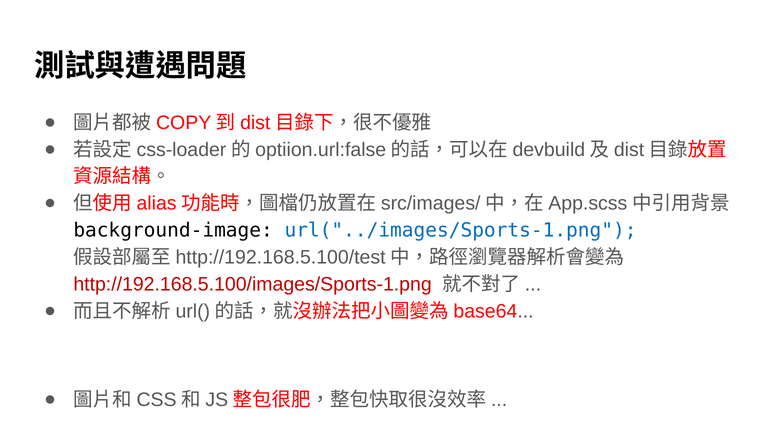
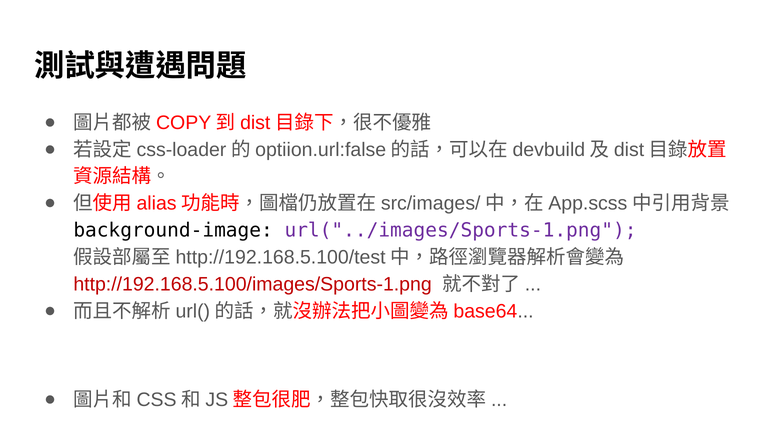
url("../images/Sports-1.png colour: blue -> purple (461, 230)
